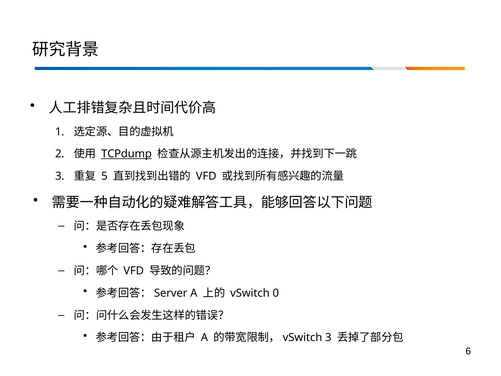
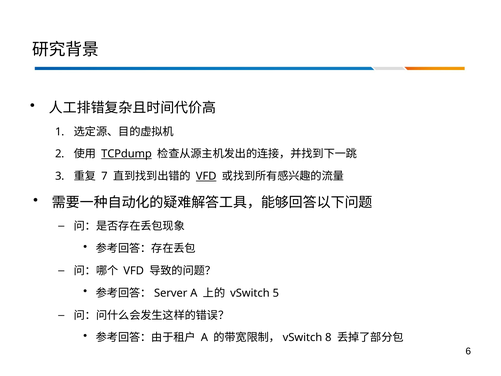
5: 5 -> 7 (104, 176)
VFD underline: none -> present (206, 176)
0: 0 -> 5 (276, 293)
3: 3 -> 8 (328, 337)
